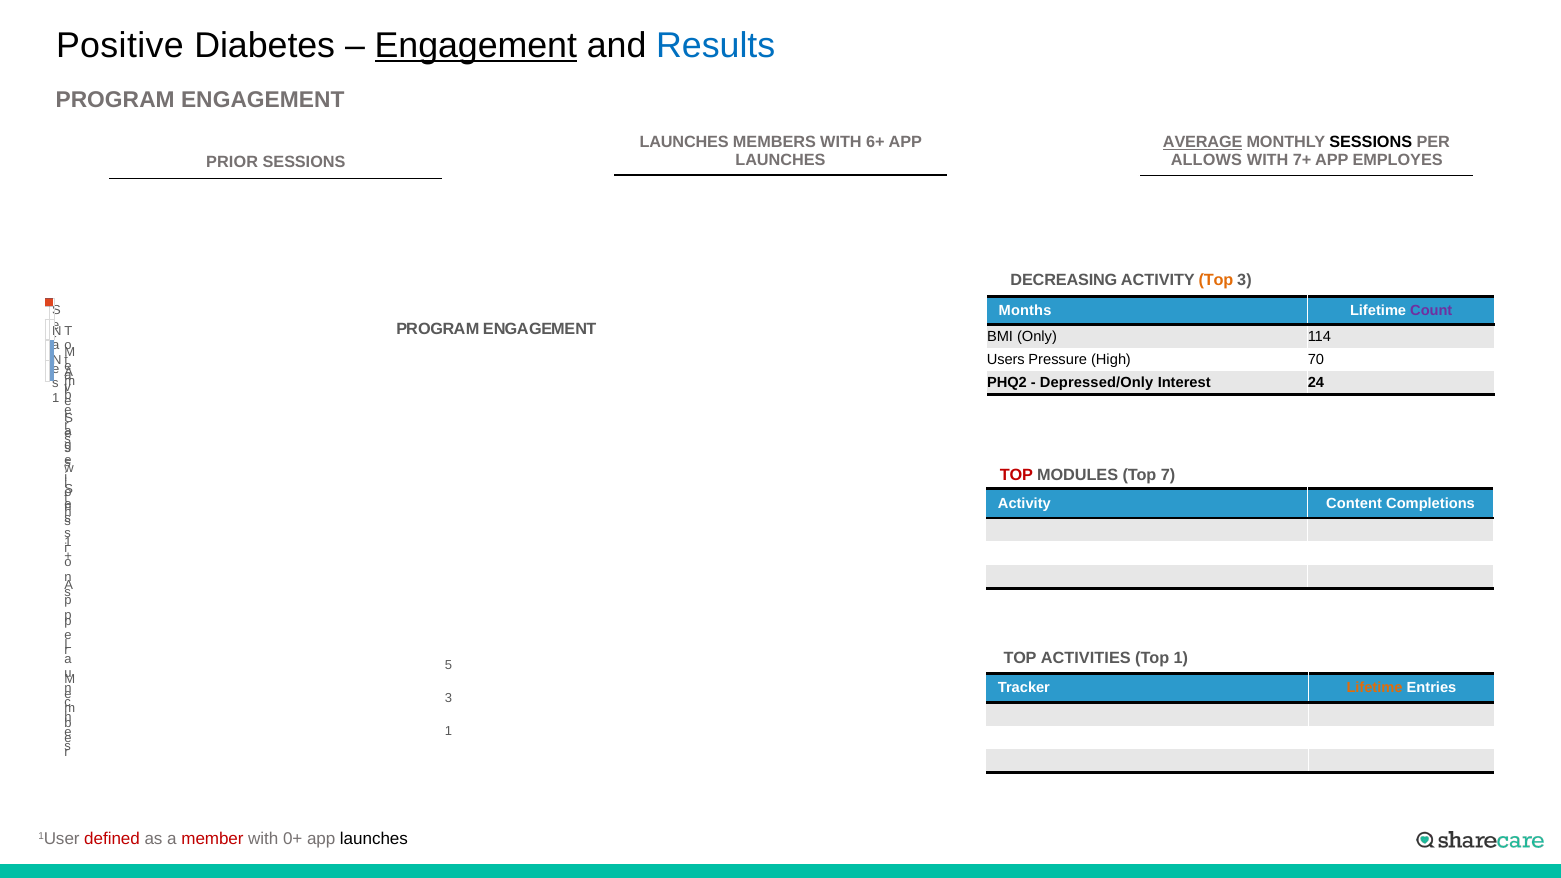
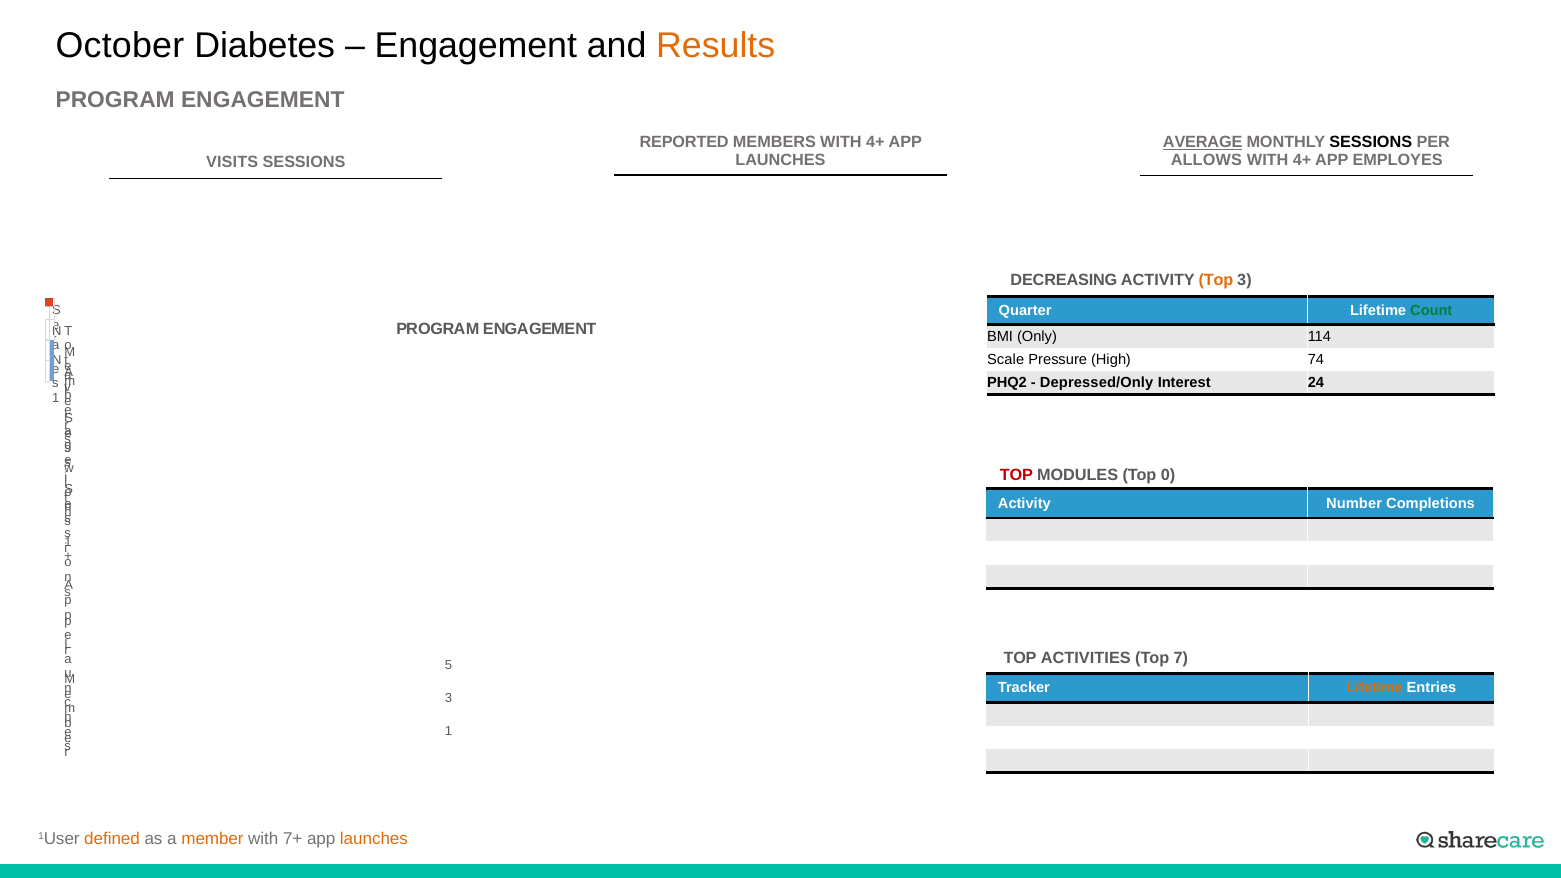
Positive: Positive -> October (120, 46)
Engagement underline: present -> none (476, 46)
Results colour: blue -> orange (716, 46)
LAUNCHES: LAUNCHES -> REPORTED (684, 142)
MEMBERS WITH 6+: 6+ -> 4+ (875, 142)
7+: 7+ -> 4+ (1302, 161)
PRIOR: PRIOR -> VISITS (232, 162)
Months: Months -> Quarter (1025, 310)
Count colour: purple -> green (1431, 310)
Users: Users -> Scale (1006, 360)
70: 70 -> 74 (1316, 360)
7: 7 -> 0 (1168, 475)
Content: Content -> Number (1354, 504)
Top 1: 1 -> 7 (1181, 658)
defined colour: red -> orange (112, 839)
member colour: red -> orange (212, 839)
0+: 0+ -> 7+ (293, 839)
launches colour: black -> orange (374, 839)
